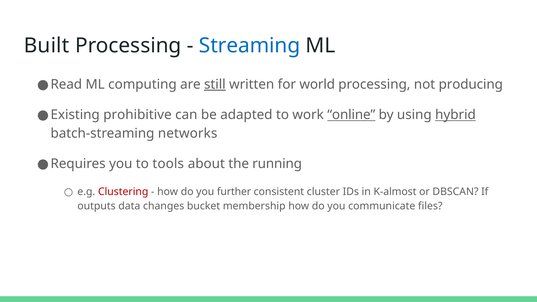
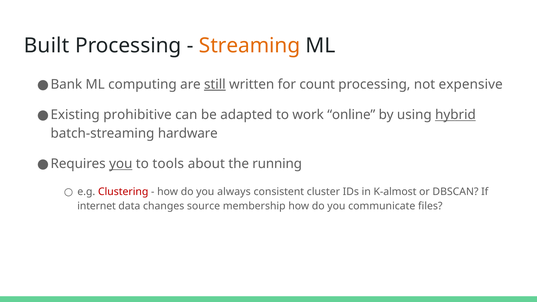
Streaming colour: blue -> orange (250, 45)
Read: Read -> Bank (66, 84)
world: world -> count (317, 84)
producing: producing -> expensive (471, 84)
online underline: present -> none (351, 115)
networks: networks -> hardware (188, 133)
you underline: none -> present (121, 164)
further: further -> always (234, 192)
outputs: outputs -> internet (97, 206)
bucket: bucket -> source (204, 206)
